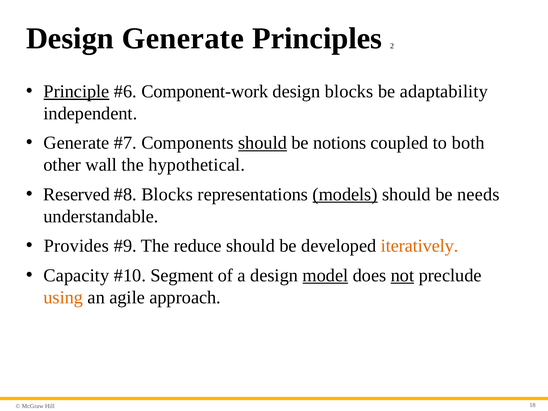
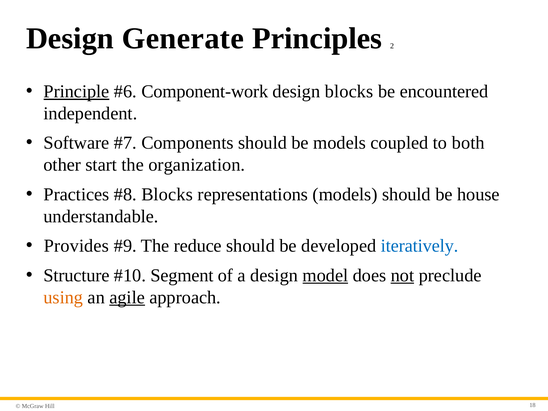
adaptability: adaptability -> encountered (444, 91)
Generate: Generate -> Software (76, 143)
should underline: present -> none (263, 143)
be notions: notions -> models (340, 143)
wall: wall -> start (101, 165)
hypothetical: hypothetical -> organization (197, 165)
Reserved: Reserved -> Practices (76, 194)
models underline: present -> none (345, 194)
needs: needs -> house (478, 194)
iteratively colour: orange -> blue (420, 246)
Capacity: Capacity -> Structure (77, 275)
agile underline: none -> present (127, 297)
